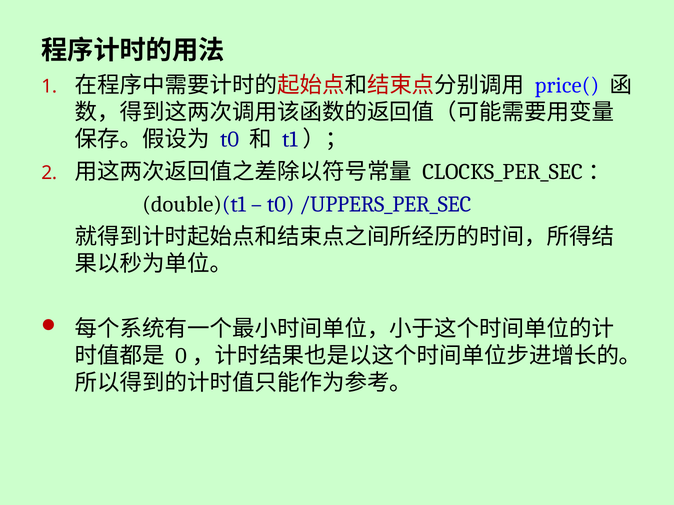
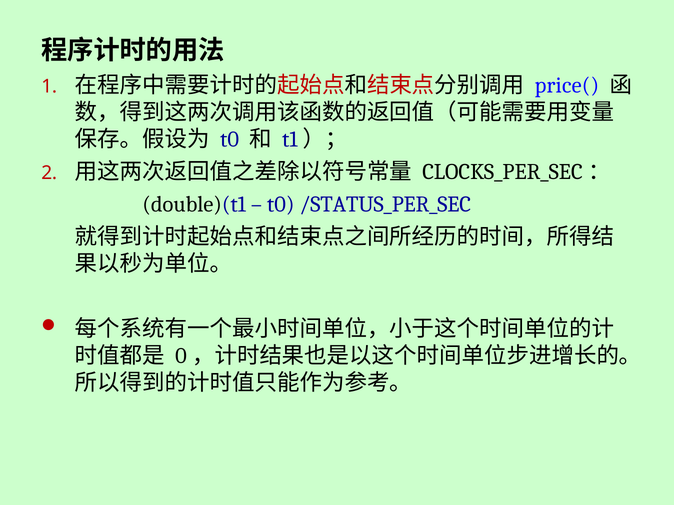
/UPPERS_PER_SEC: /UPPERS_PER_SEC -> /STATUS_PER_SEC (385, 204)
